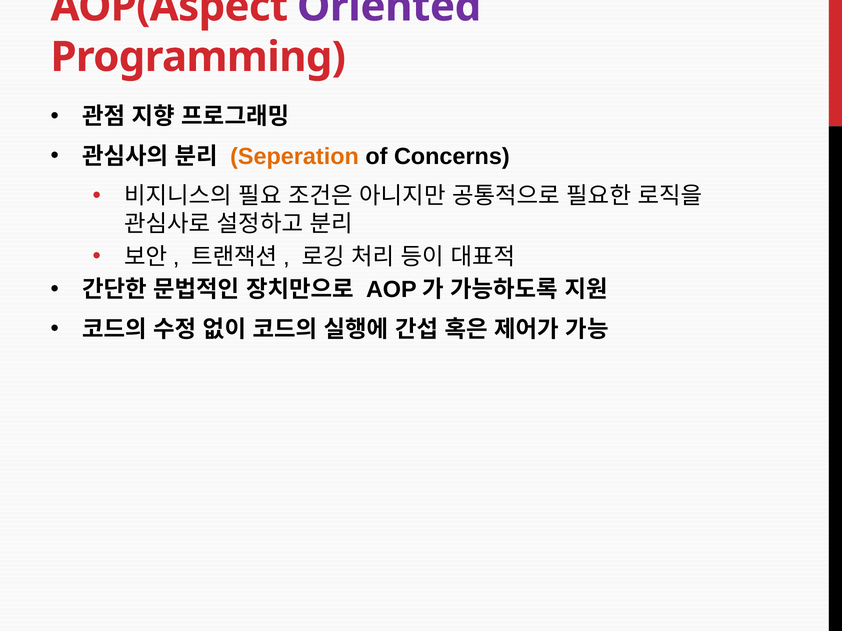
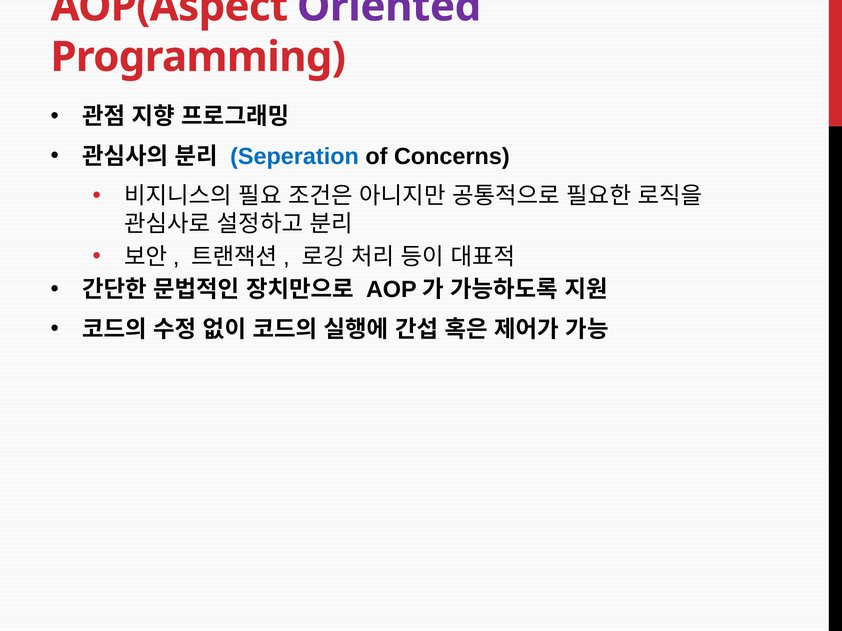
Seperation colour: orange -> blue (294, 157)
